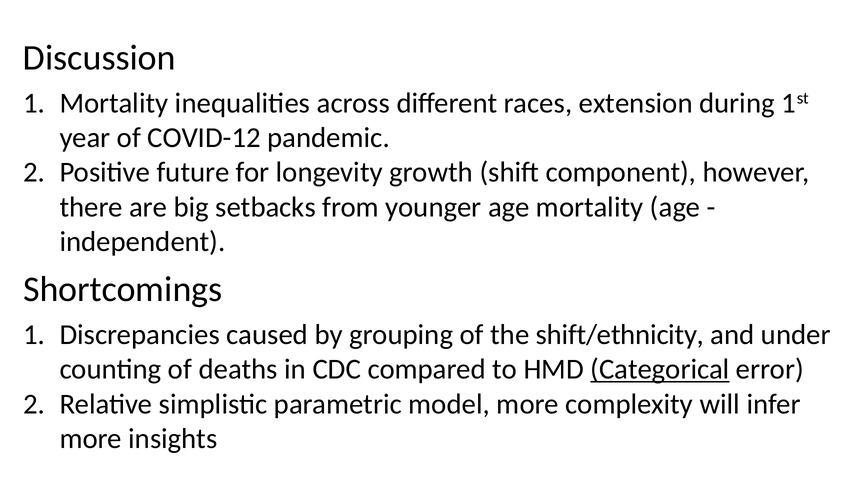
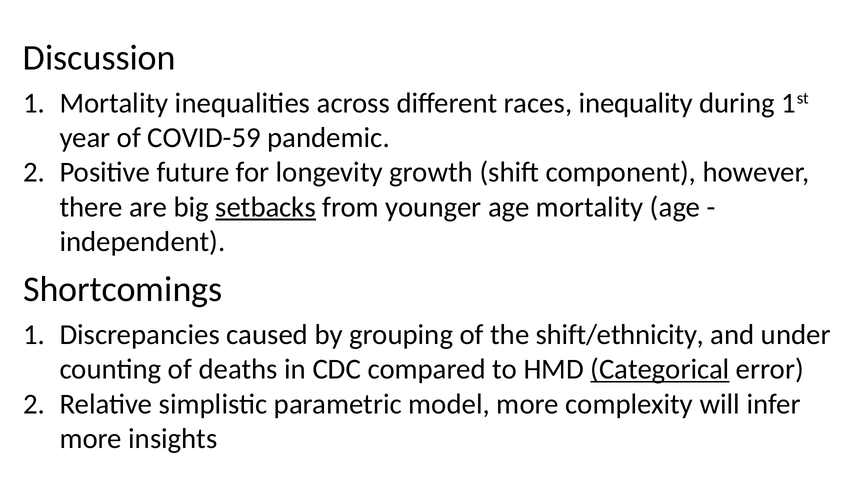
extension: extension -> inequality (636, 103)
COVID-12: COVID-12 -> COVID-59 (204, 138)
setbacks underline: none -> present (266, 207)
